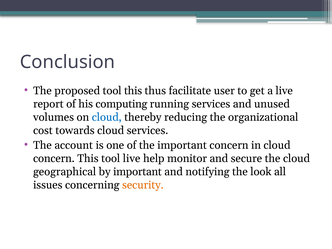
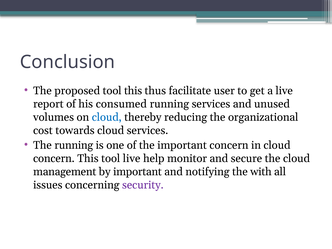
computing: computing -> consumed (121, 104)
The account: account -> running (74, 145)
geographical: geographical -> management (65, 172)
look: look -> with (261, 172)
security colour: orange -> purple (143, 185)
